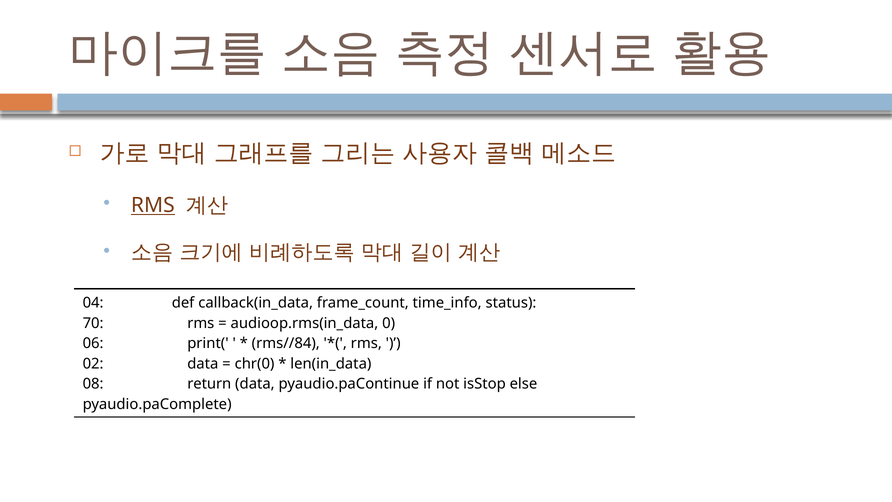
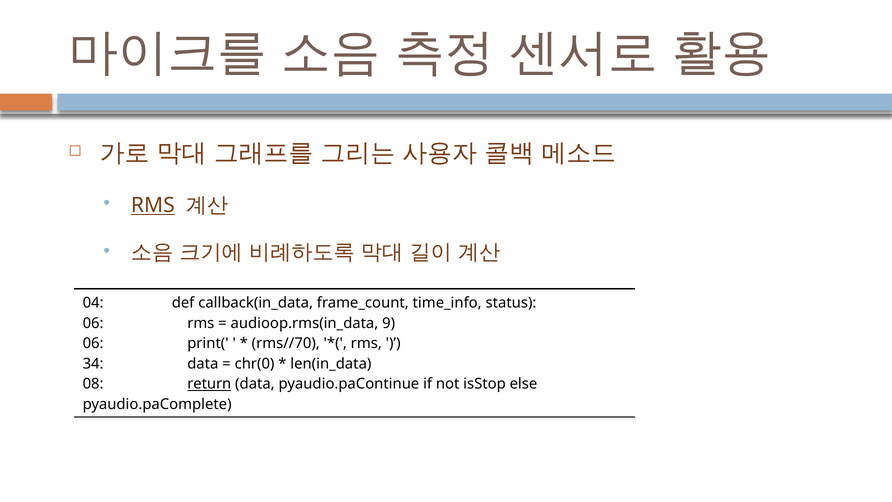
70: 70 -> 06 (93, 323)
0: 0 -> 9 (389, 323)
rms//84: rms//84 -> rms//70 (286, 343)
02: 02 -> 34 (93, 364)
return underline: none -> present (209, 384)
